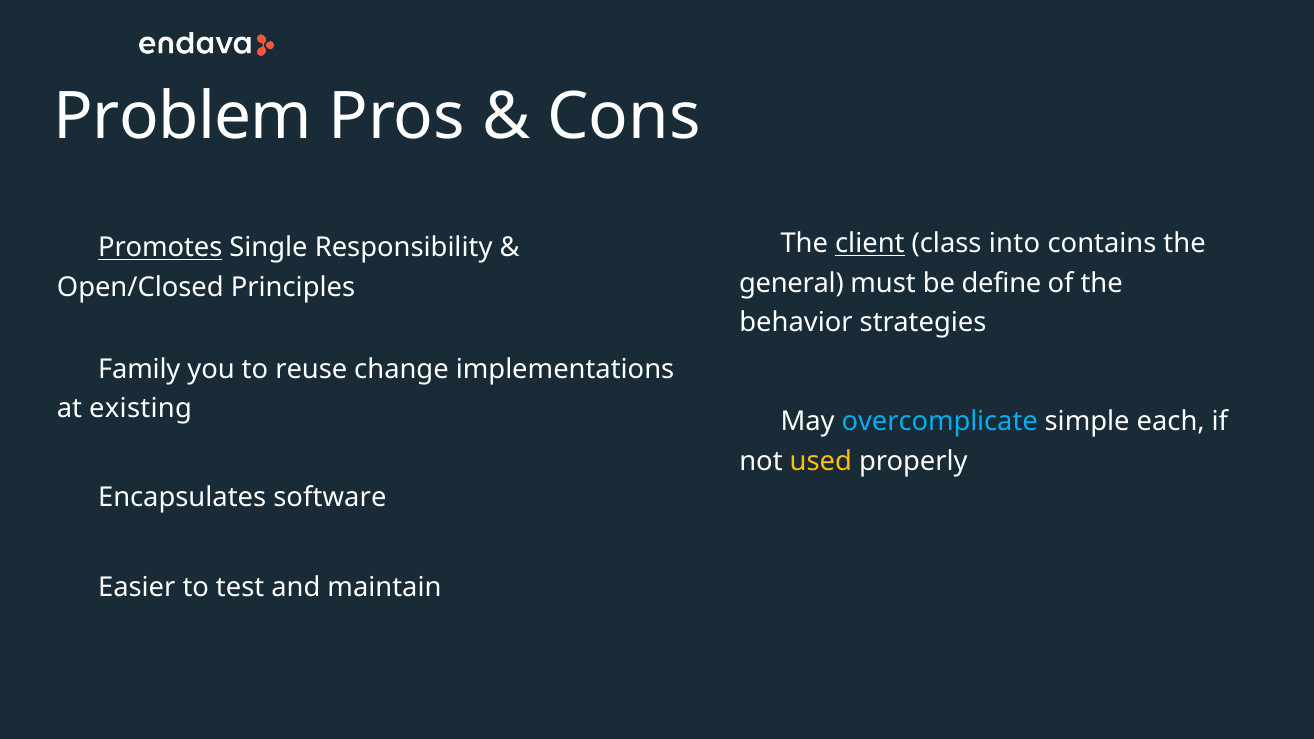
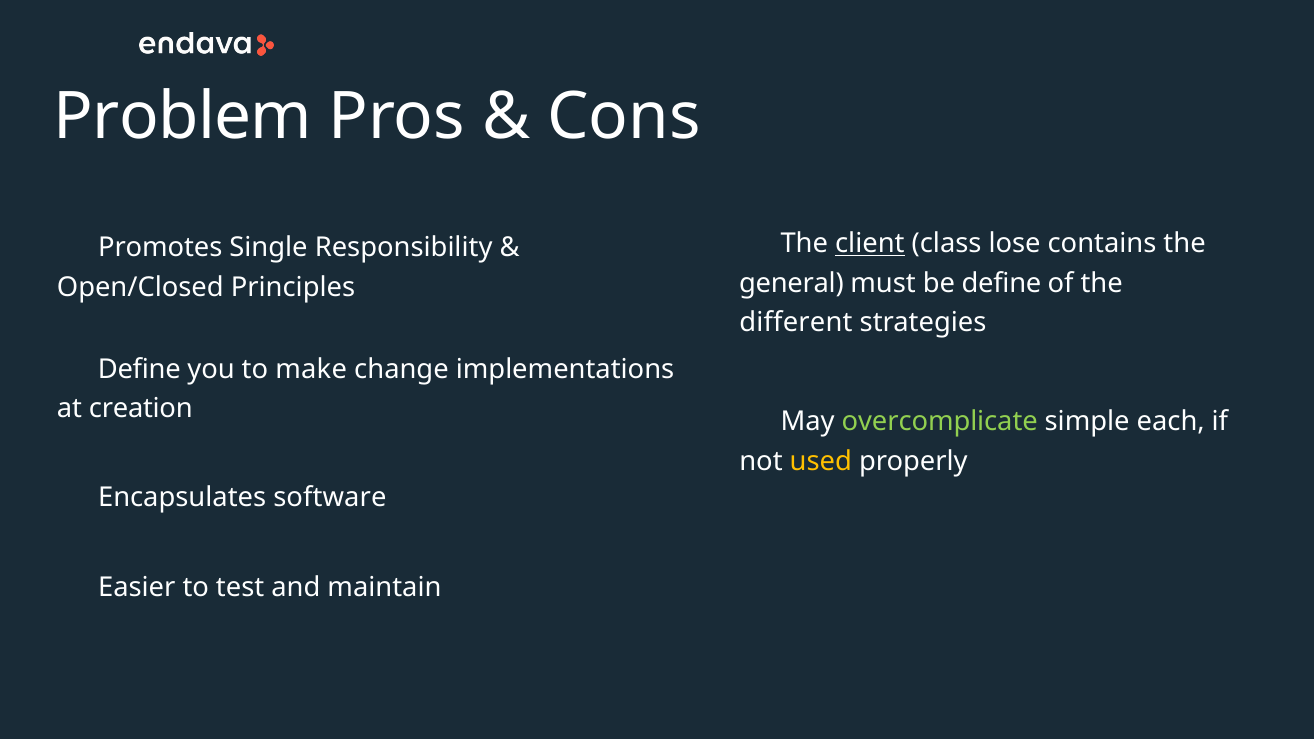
into: into -> lose (1015, 244)
Promotes underline: present -> none (160, 248)
behavior: behavior -> different (796, 323)
Family: Family -> Define (139, 370)
reuse: reuse -> make (311, 370)
existing: existing -> creation (141, 409)
overcomplicate colour: light blue -> light green (940, 422)
